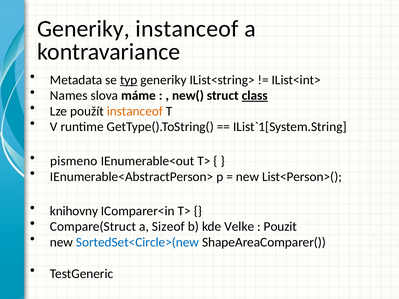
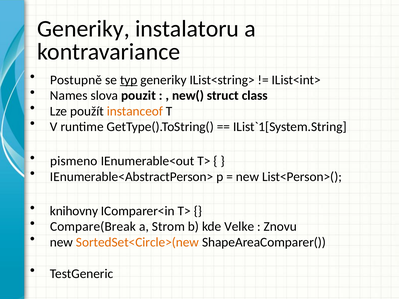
Generiky instanceof: instanceof -> instalatoru (187, 29)
Metadata: Metadata -> Postupně (76, 80)
máme: máme -> pouzit (138, 96)
class underline: present -> none (255, 96)
Compare(Struct: Compare(Struct -> Compare(Break (93, 227)
Sizeof: Sizeof -> Strom (168, 227)
Pouzit: Pouzit -> Znovu (280, 227)
SortedSet<Circle>(new colour: blue -> orange (137, 242)
